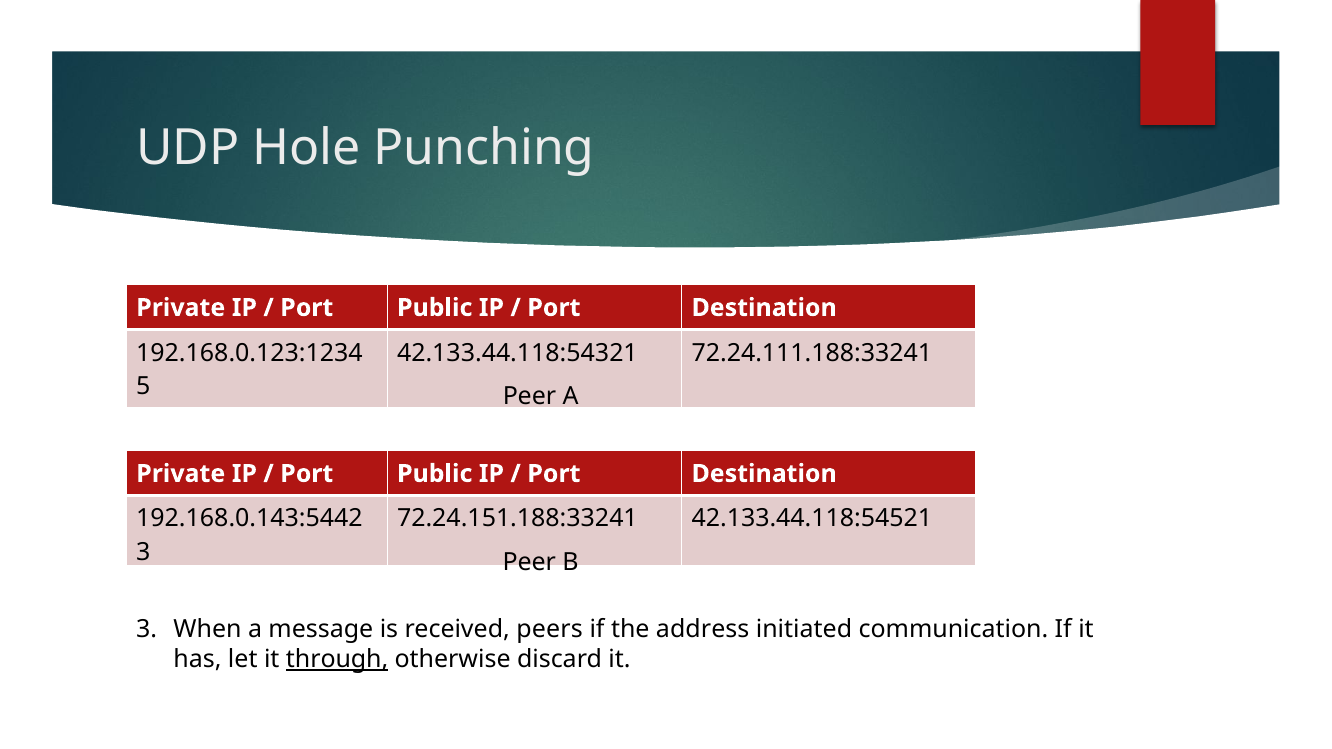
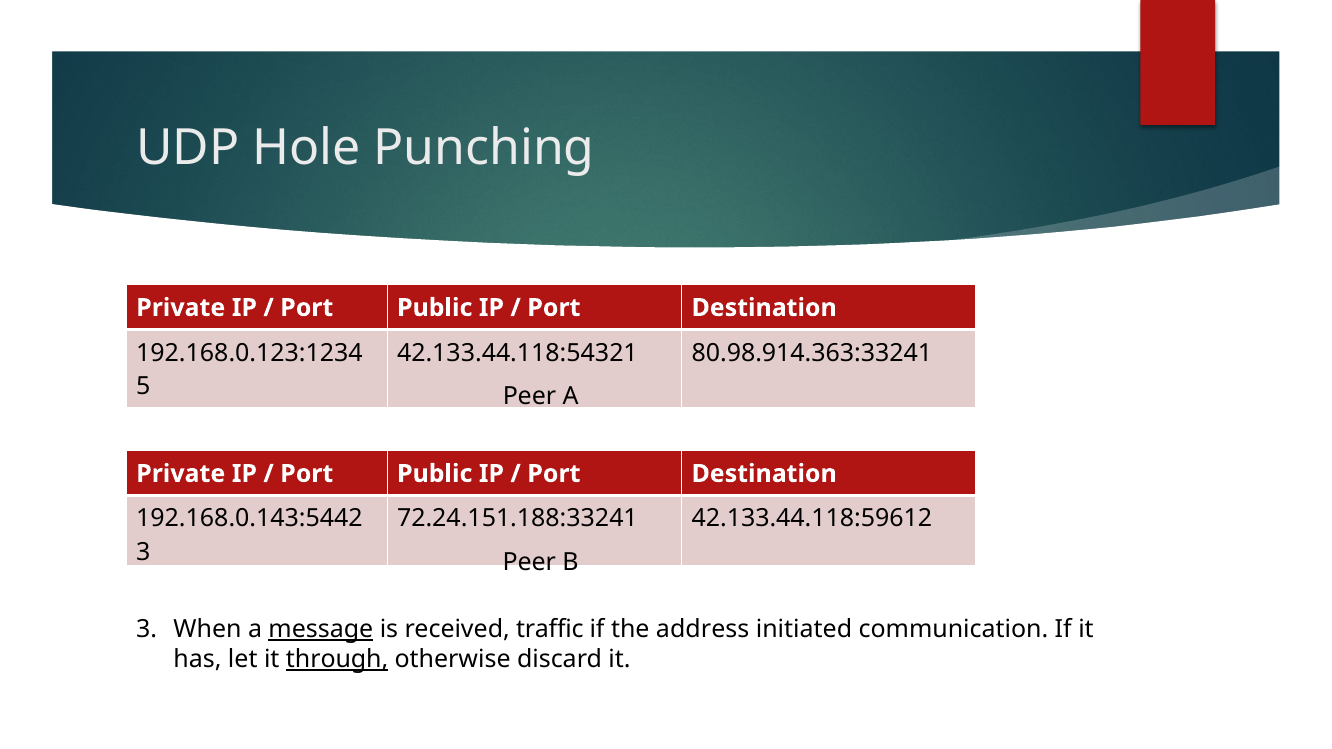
72.24.111.188:33241: 72.24.111.188:33241 -> 80.98.914.363:33241 (812, 353)
42.133.44.118:54521: 42.133.44.118:54521 -> 42.133.44.118:59612 (812, 519)
message underline: none -> present (321, 630)
peers: peers -> traffic (550, 630)
